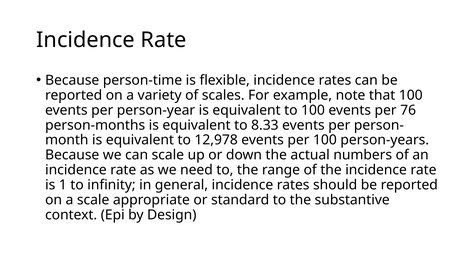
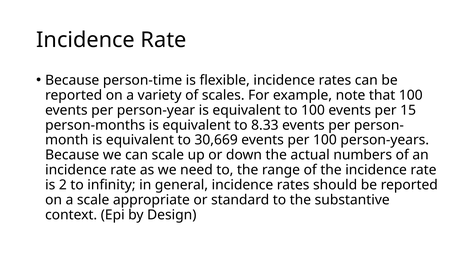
76: 76 -> 15 (408, 110)
12,978: 12,978 -> 30,669 (216, 140)
1: 1 -> 2 (63, 185)
